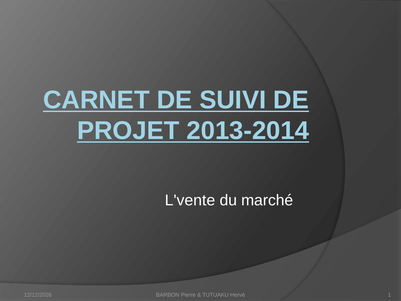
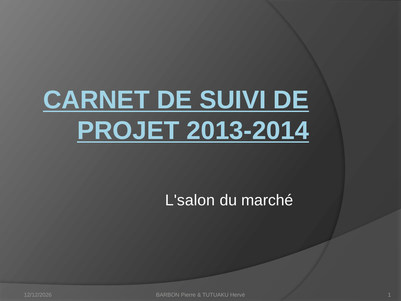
L'vente: L'vente -> L'salon (190, 200)
